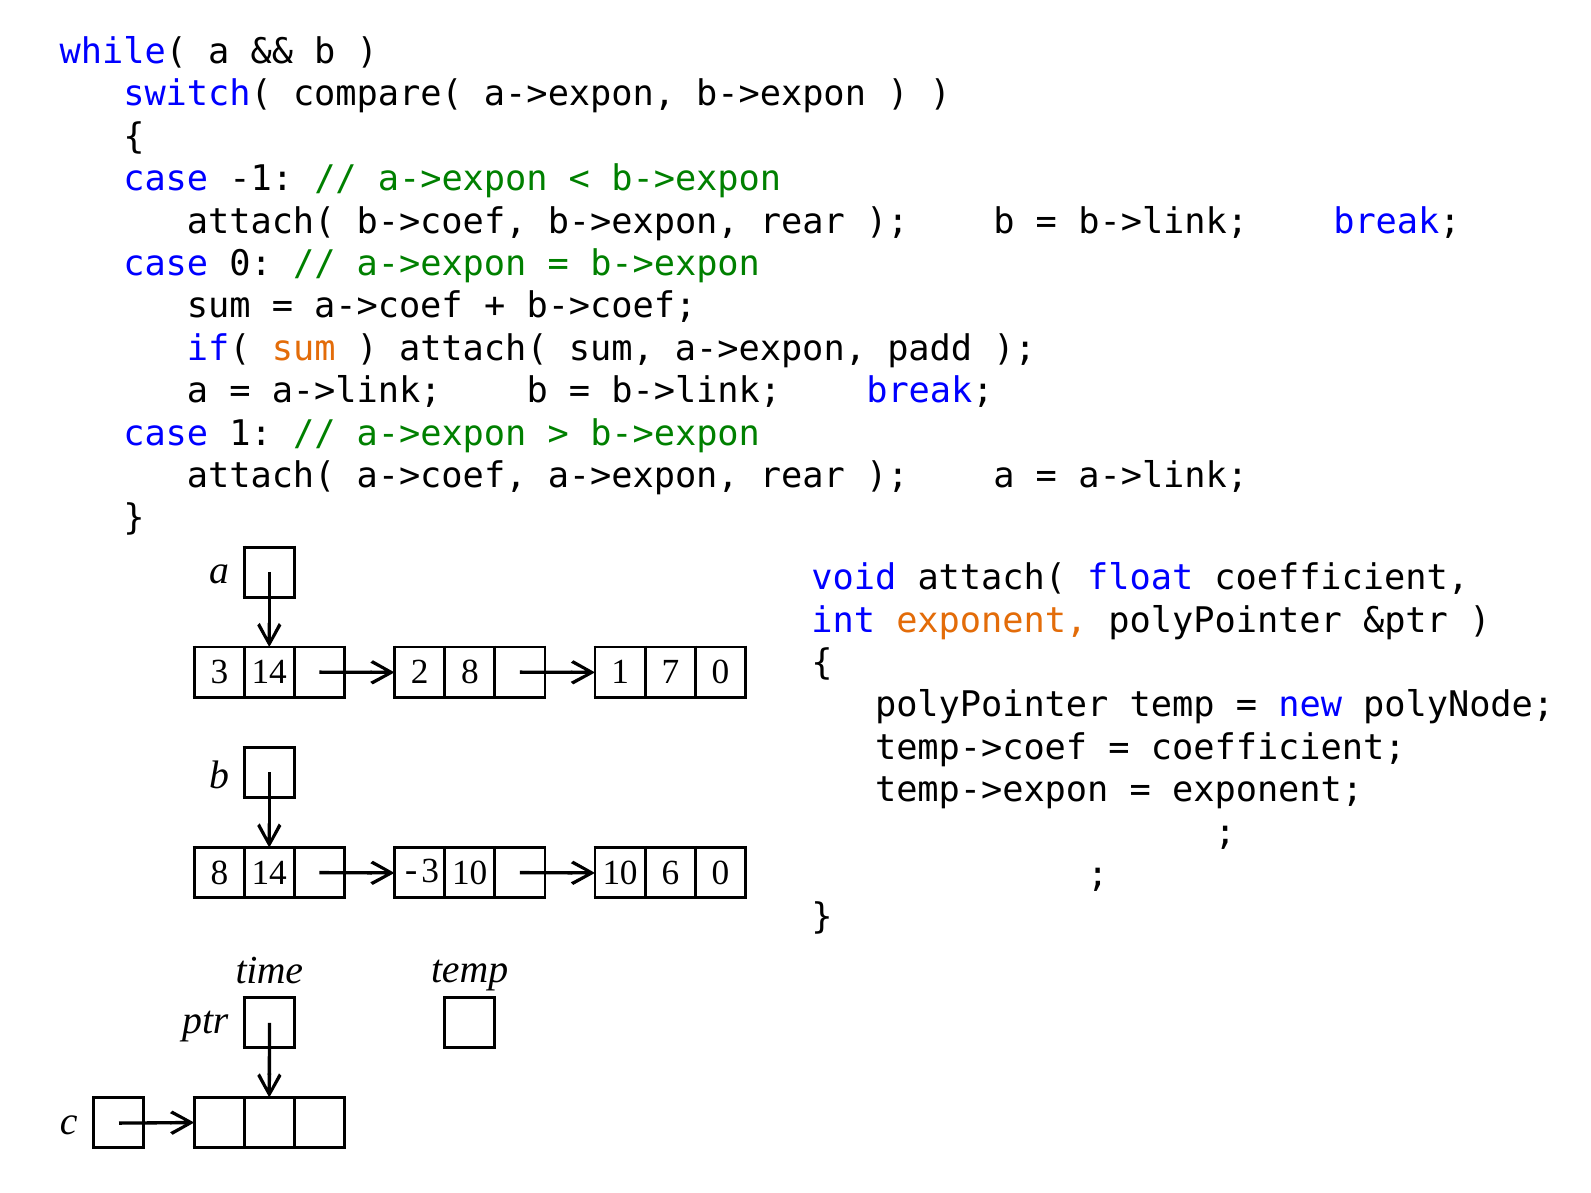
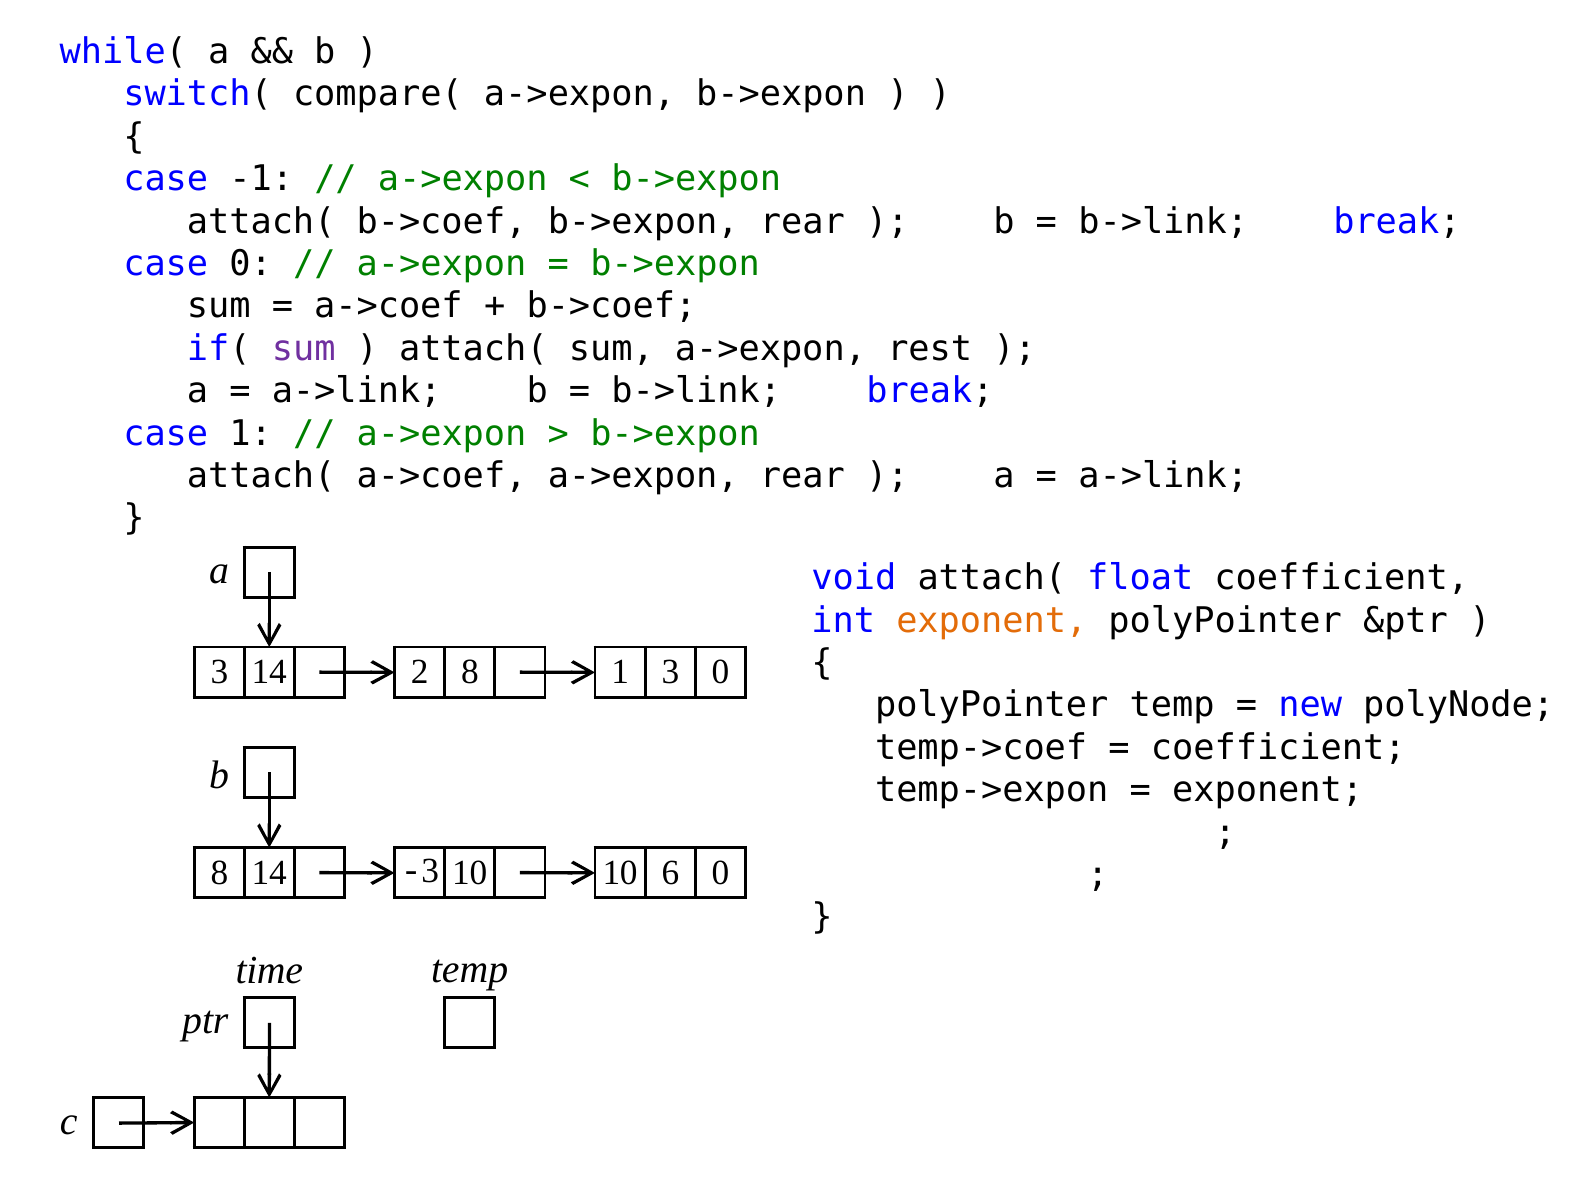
sum colour: orange -> purple (304, 349)
padd: padd -> rest (930, 349)
1 7: 7 -> 3 (670, 672)
